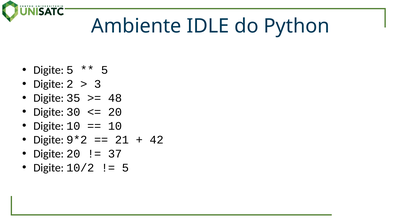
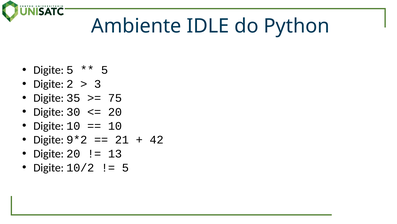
48: 48 -> 75 (115, 98)
37: 37 -> 13 (115, 153)
